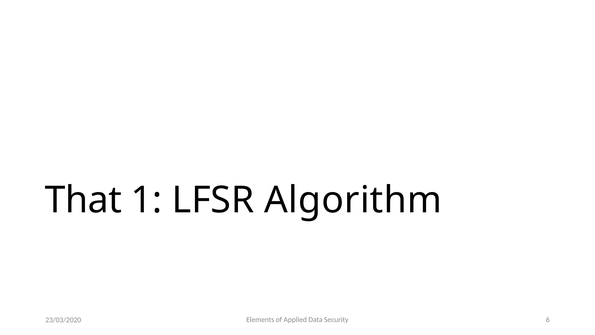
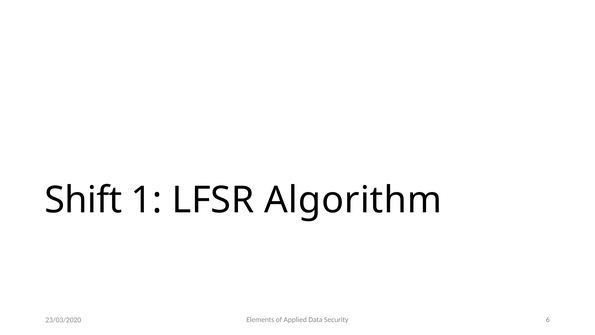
That: That -> Shift (83, 200)
